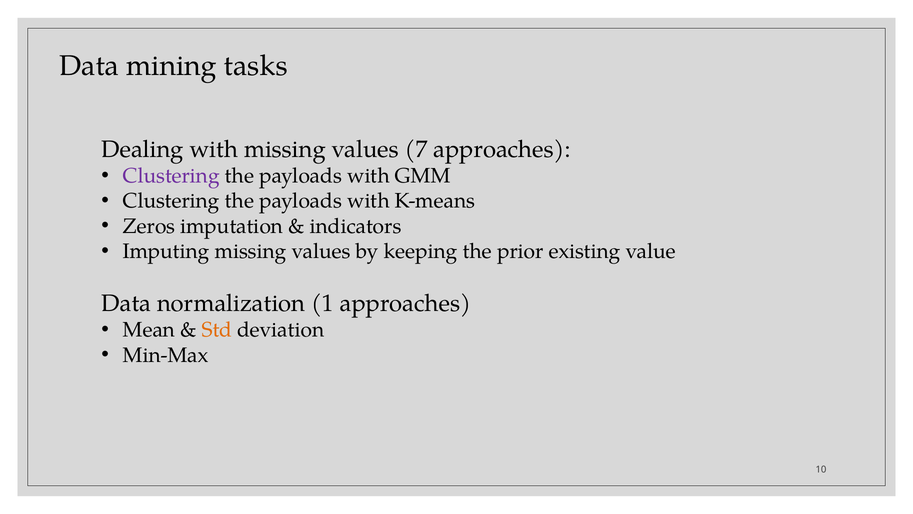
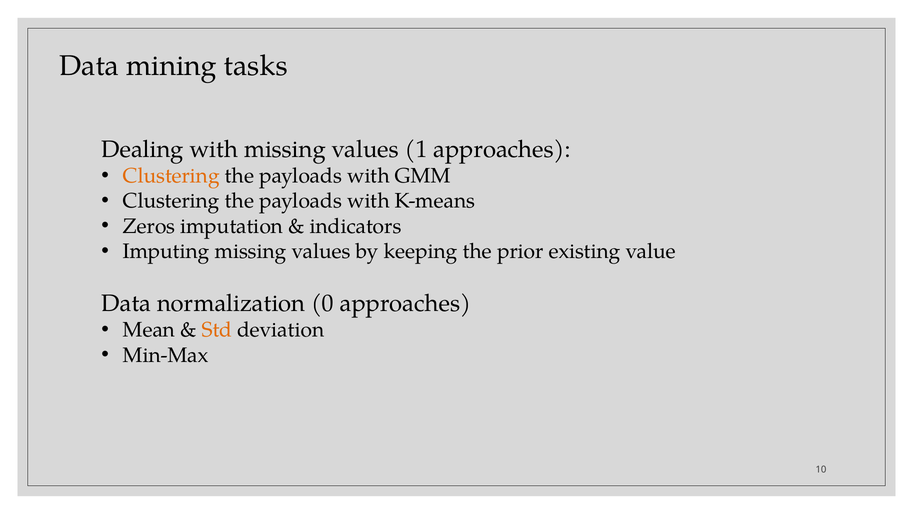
7: 7 -> 1 (416, 149)
Clustering colour: purple -> orange (171, 176)
1: 1 -> 0 (322, 303)
